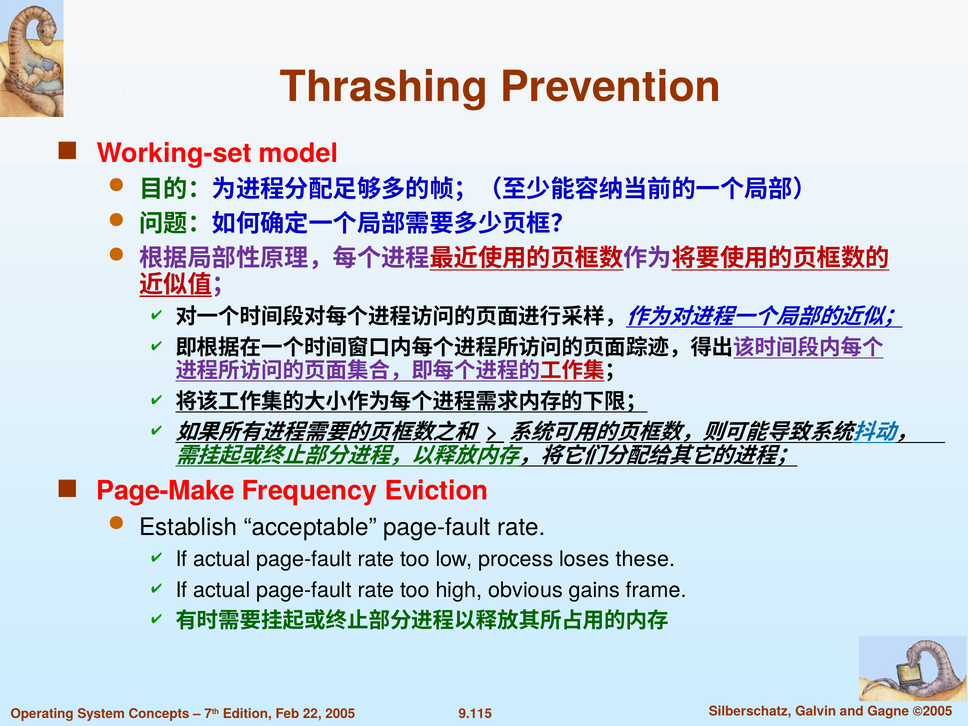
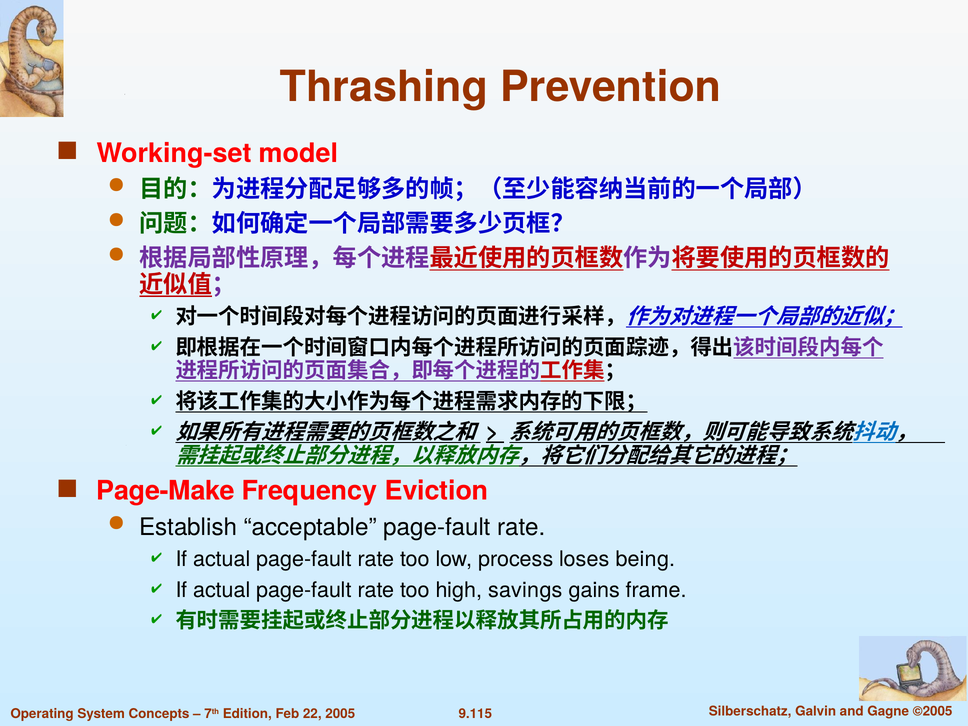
these: these -> being (645, 559)
obvious: obvious -> savings (525, 590)
